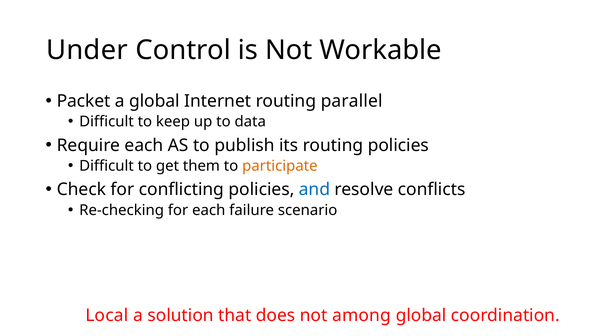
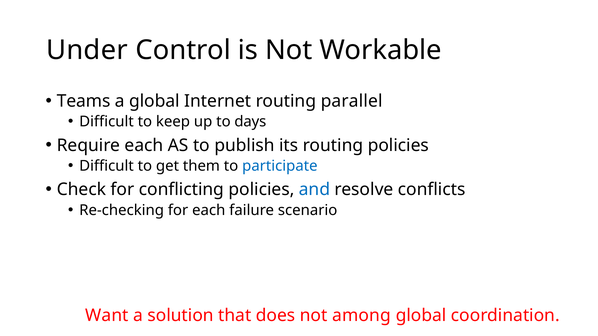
Packet: Packet -> Teams (84, 101)
data: data -> days (250, 122)
participate colour: orange -> blue (280, 166)
Local: Local -> Want (107, 316)
